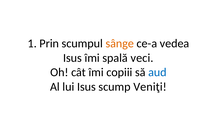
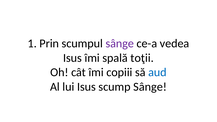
sânge colour: orange -> purple (120, 43)
veci: veci -> toţii (142, 58)
scump Veniţi: Veniţi -> Sânge (150, 87)
